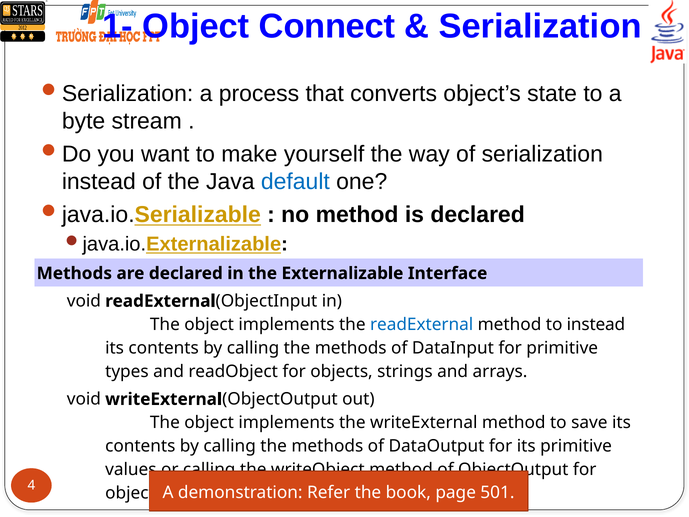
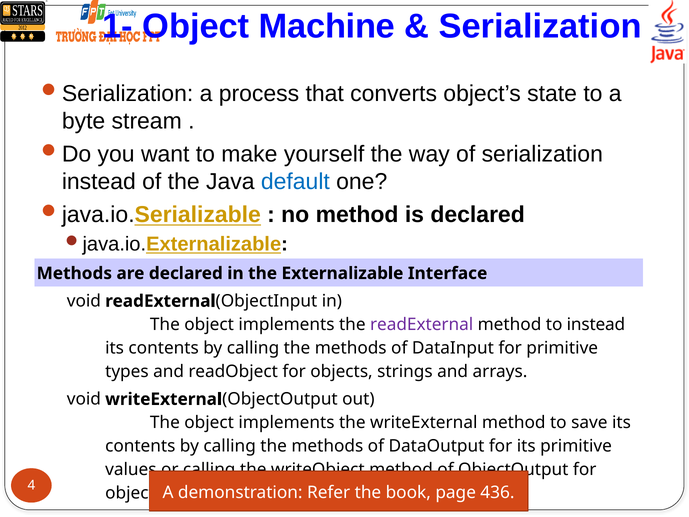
Connect: Connect -> Machine (327, 26)
readExternal colour: blue -> purple (422, 324)
501: 501 -> 436 (497, 492)
